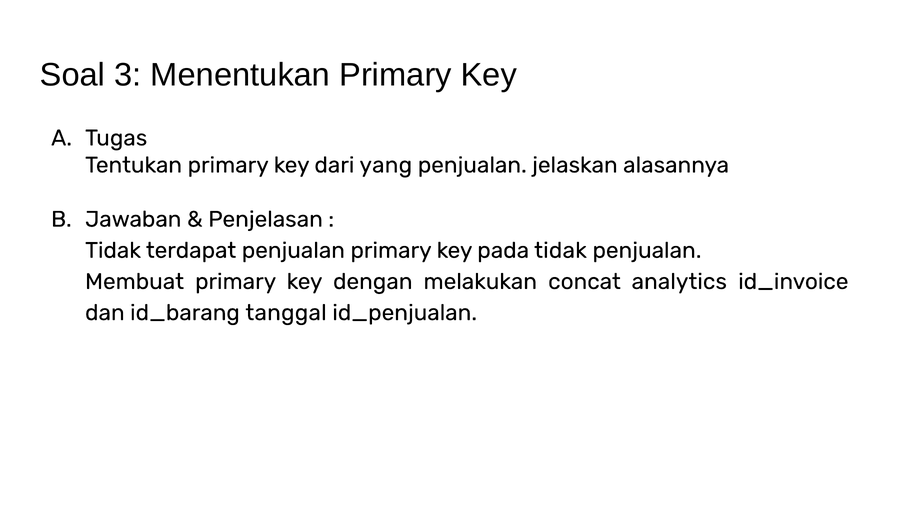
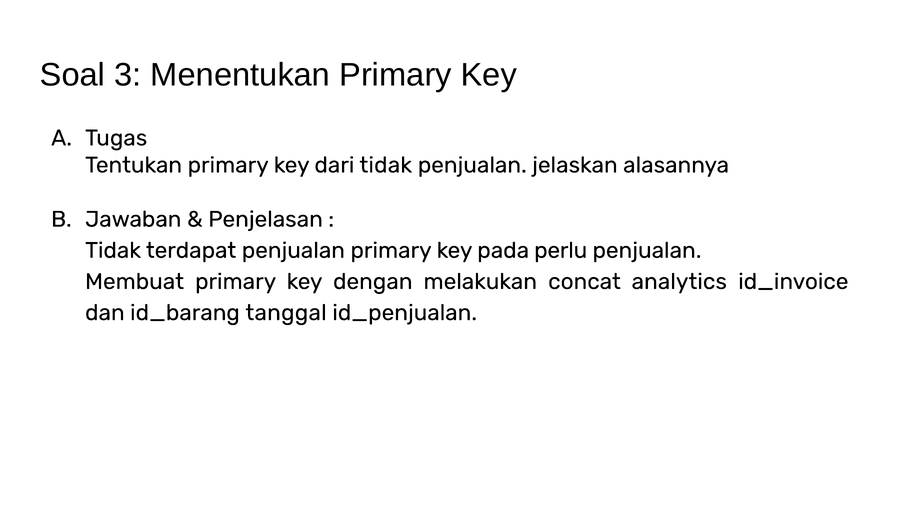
dari yang: yang -> tidak (386, 165)
pada tidak: tidak -> perlu (561, 251)
